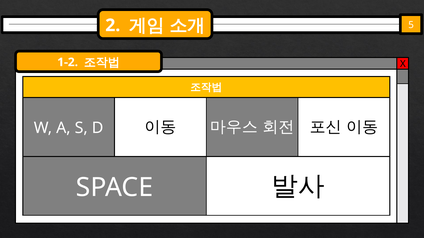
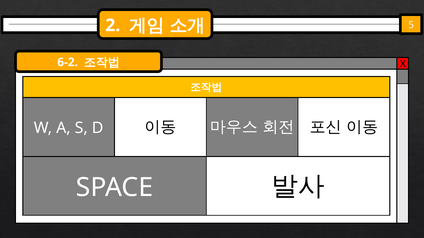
1-2: 1-2 -> 6-2 (68, 62)
